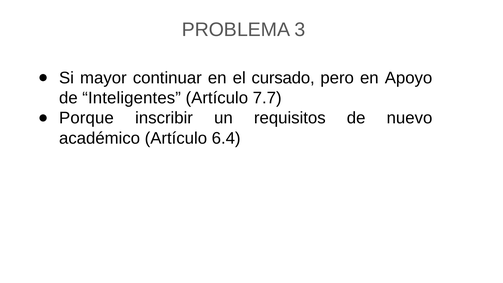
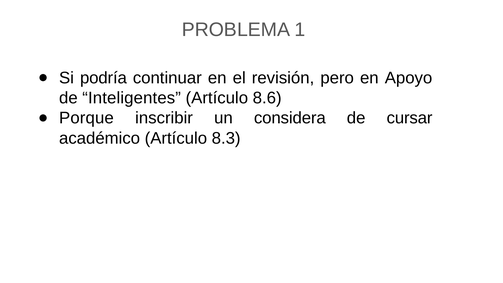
3: 3 -> 1 (300, 30)
mayor: mayor -> podría (103, 78)
cursado: cursado -> revisión (283, 78)
7.7: 7.7 -> 8.6 (267, 98)
requisitos: requisitos -> considera (290, 118)
nuevo: nuevo -> cursar (410, 118)
6.4: 6.4 -> 8.3 (226, 138)
